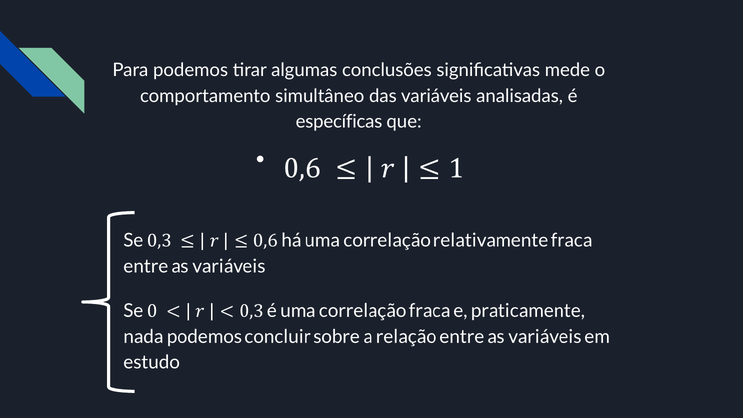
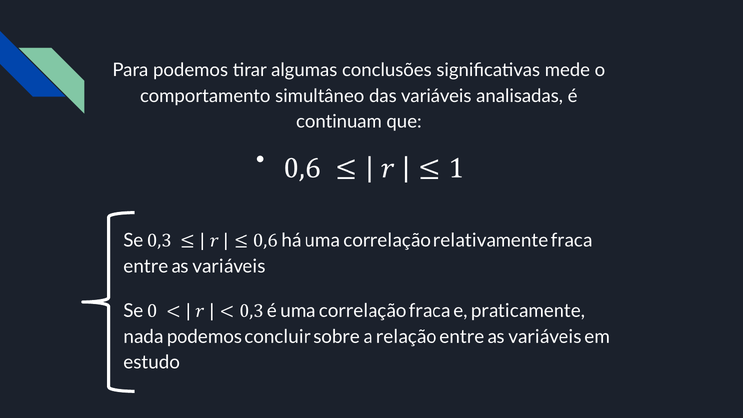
específicas: específicas -> continuam (339, 122)
